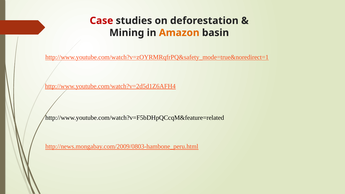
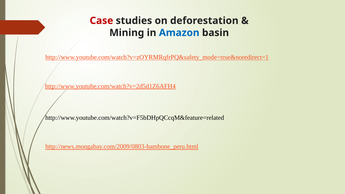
Amazon colour: orange -> blue (179, 33)
